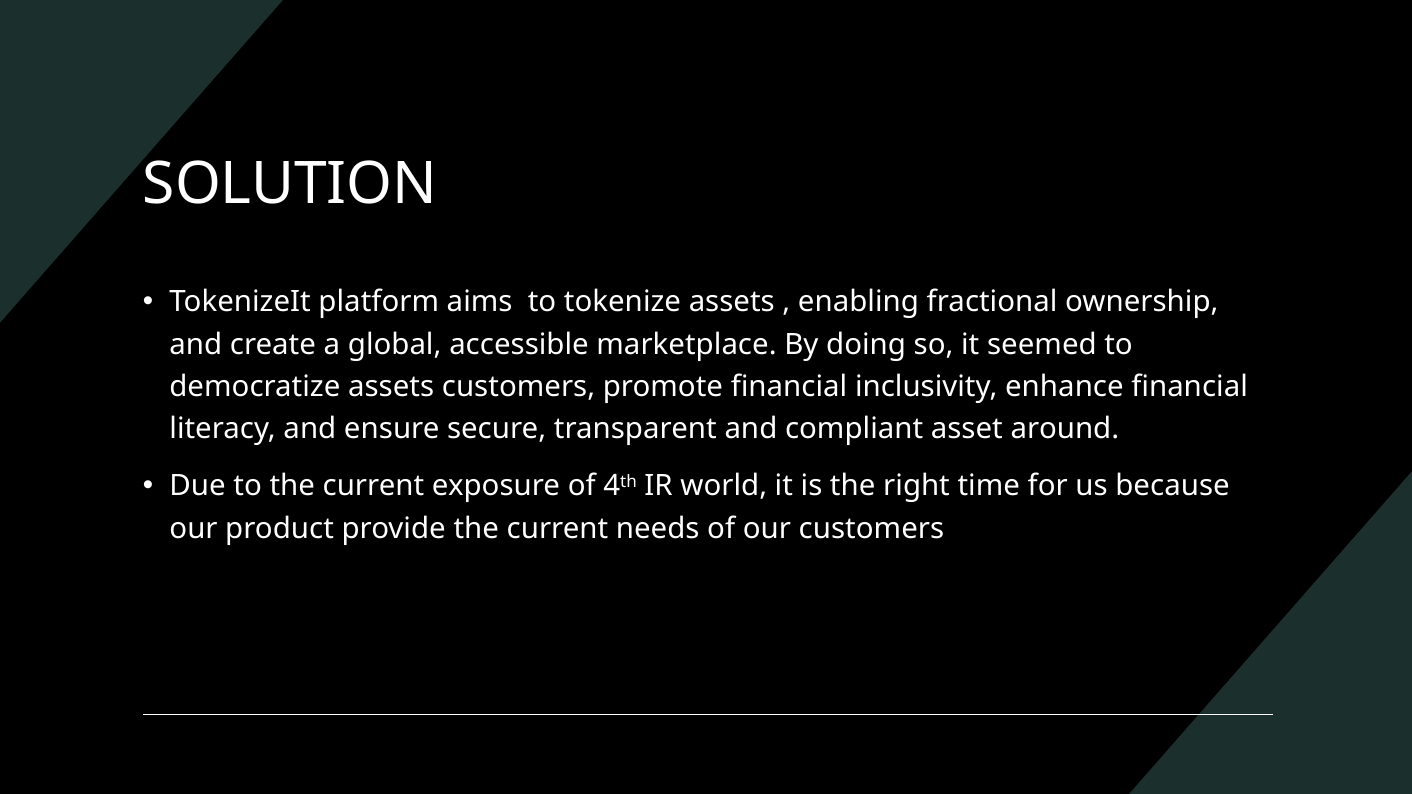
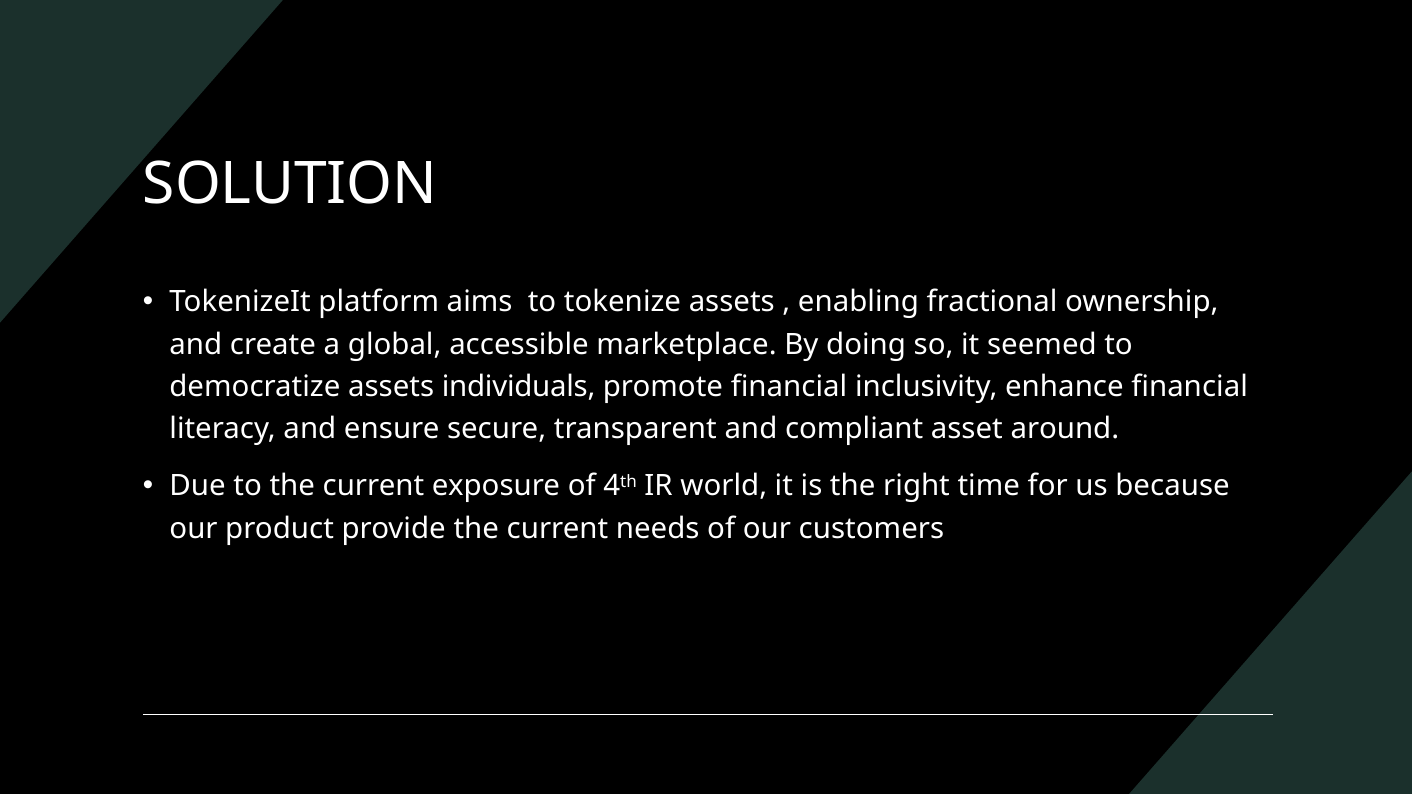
assets customers: customers -> individuals (519, 387)
